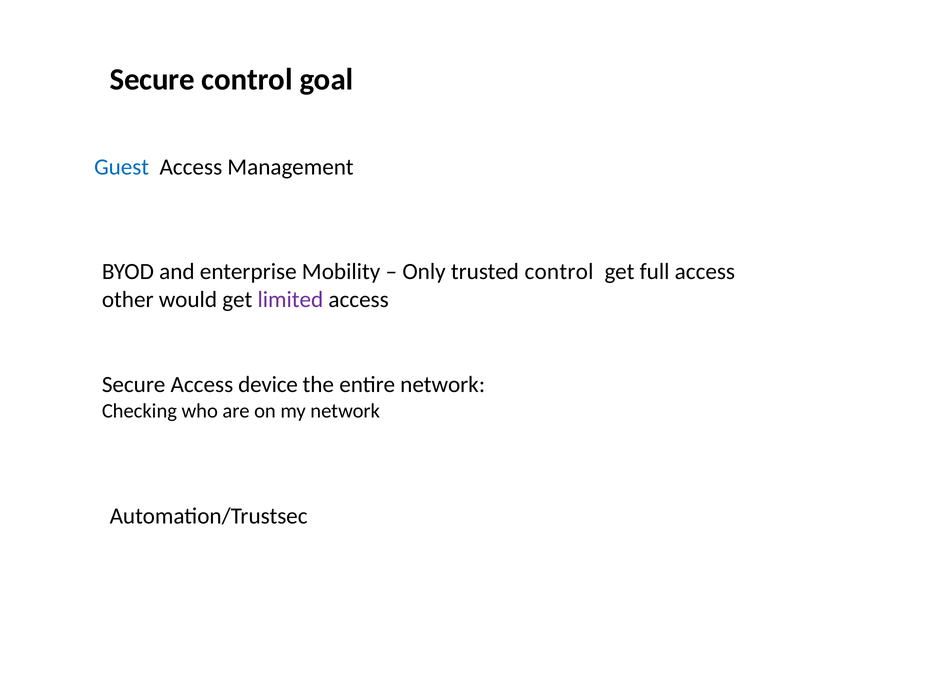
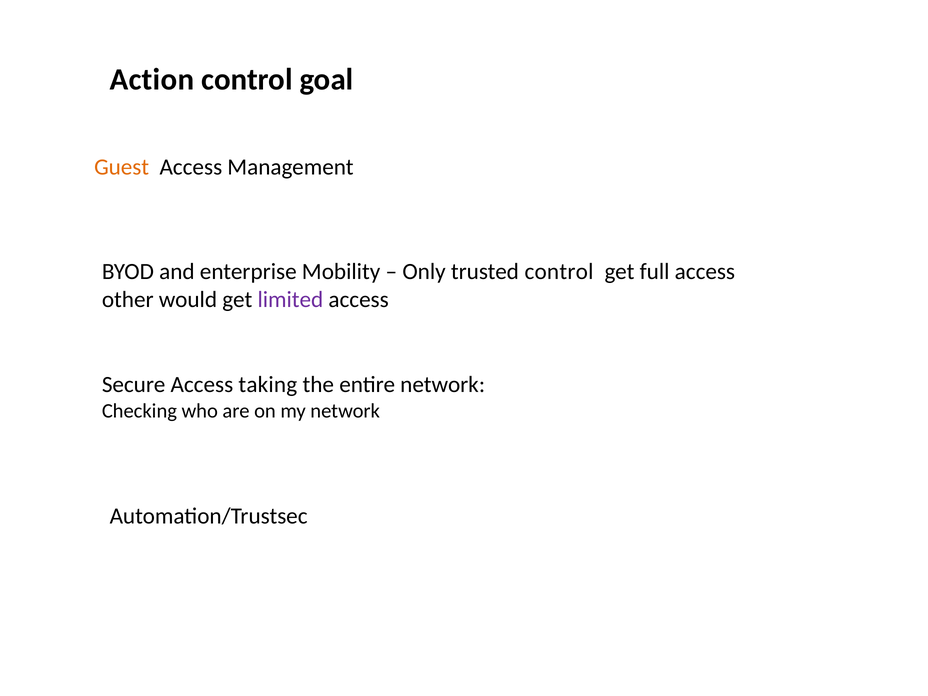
Secure: Secure -> Action (152, 79)
Guest colour: blue -> orange (122, 167)
device: device -> taking (268, 385)
